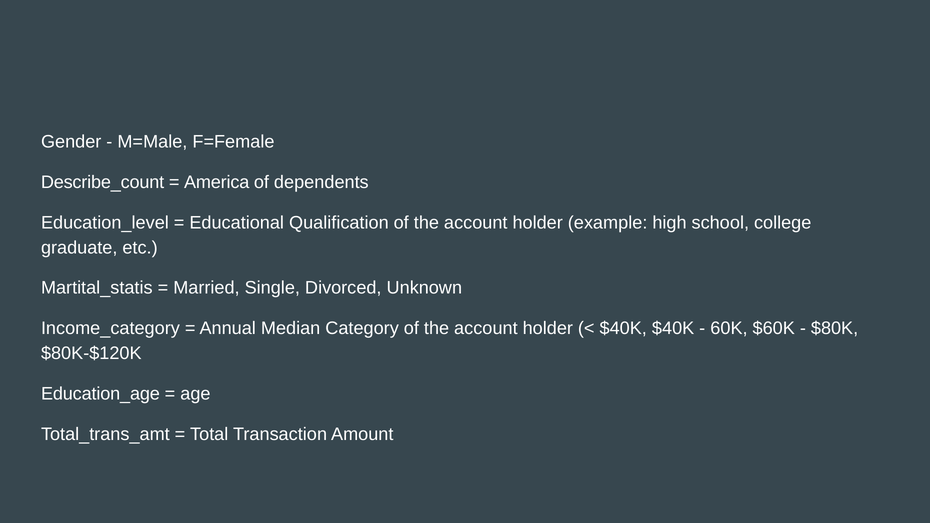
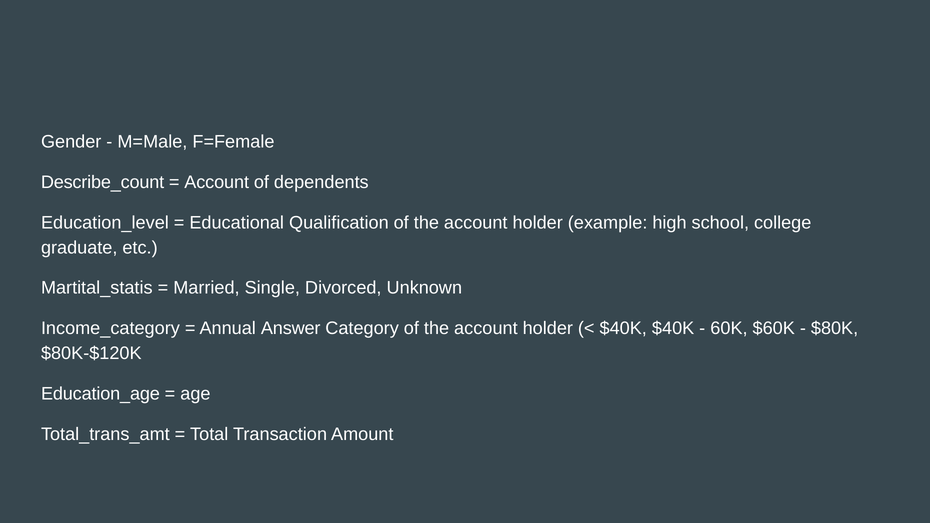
America: America -> Account (217, 182)
Median: Median -> Answer (291, 328)
